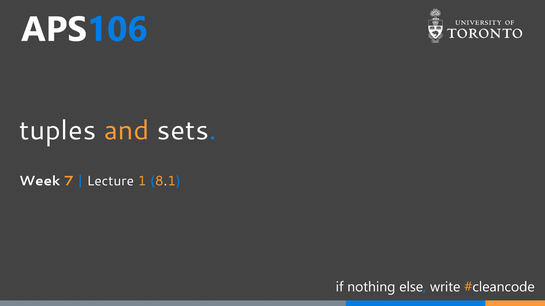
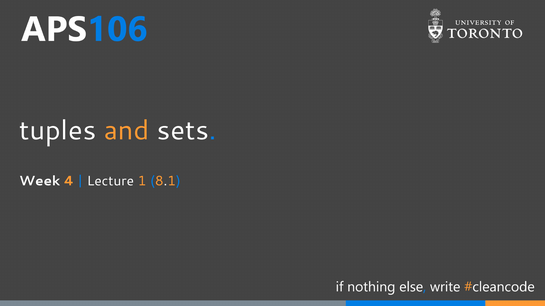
7: 7 -> 4 (69, 181)
